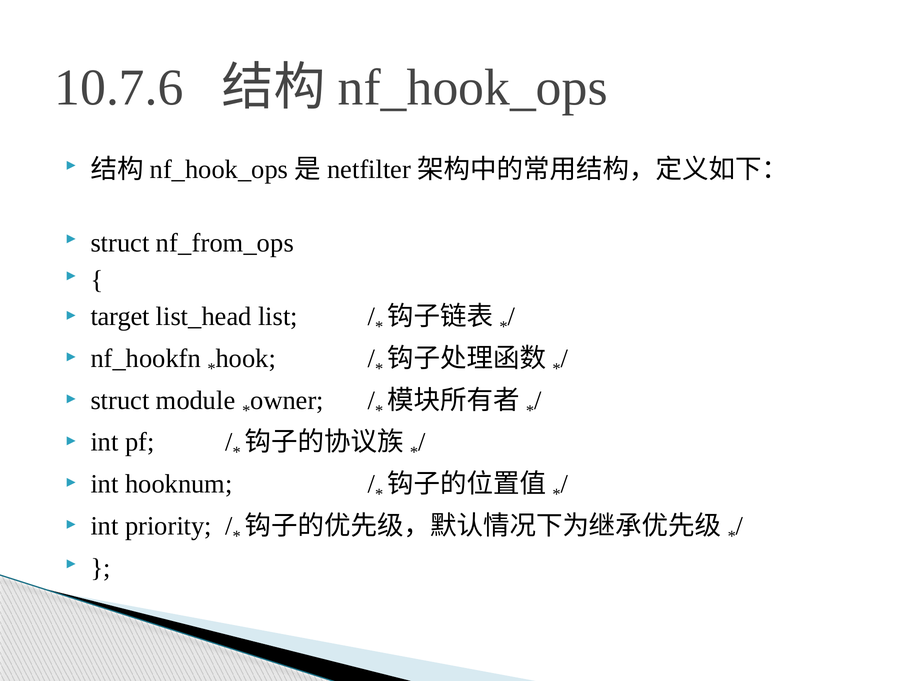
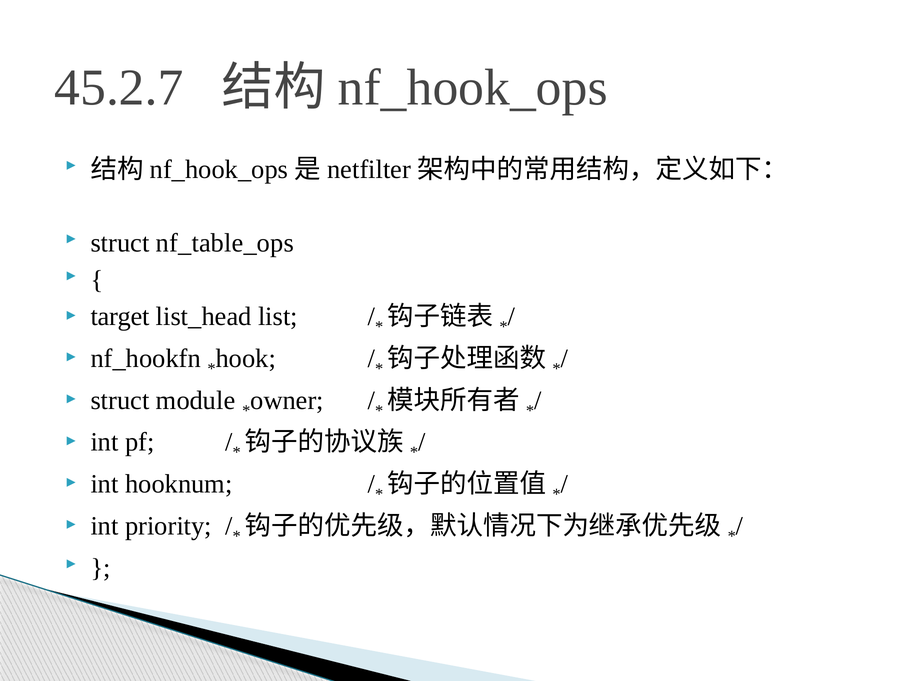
10.7.6: 10.7.6 -> 45.2.7 (119, 88)
nf_from_ops: nf_from_ops -> nf_table_ops (225, 243)
